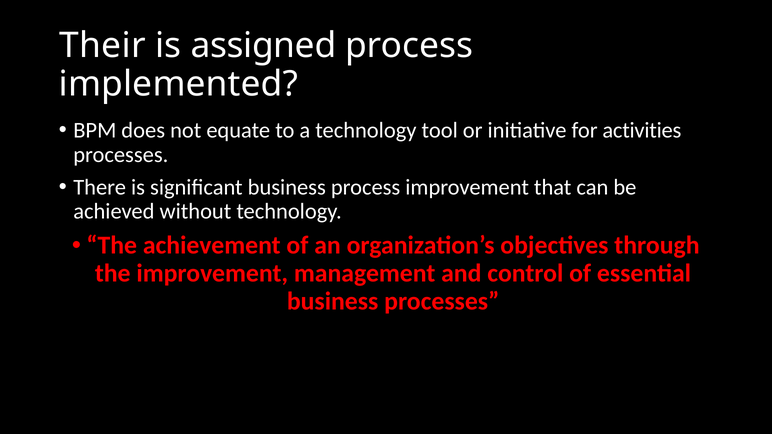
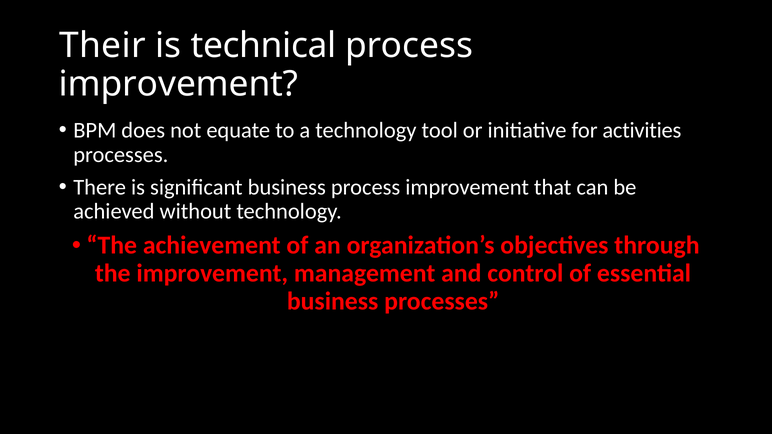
assigned: assigned -> technical (263, 46)
implemented: implemented -> improvement (179, 84)
